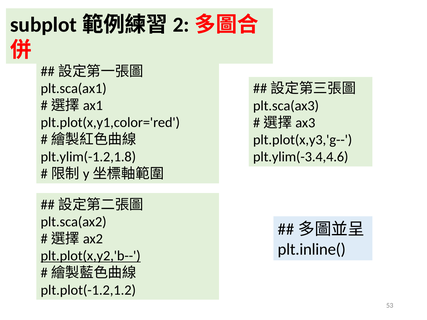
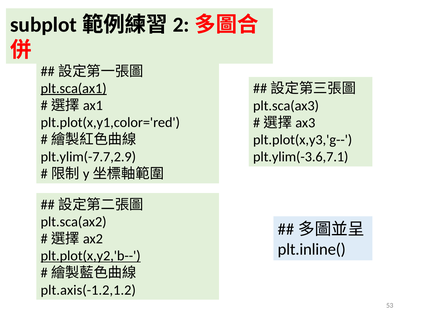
plt.sca(ax1 underline: none -> present (74, 88)
plt.ylim(-1.2,1.8: plt.ylim(-1.2,1.8 -> plt.ylim(-7.7,2.9 (88, 157)
plt.ylim(-3.4,4.6: plt.ylim(-3.4,4.6 -> plt.ylim(-3.6,7.1 (301, 157)
plt.plot(-1.2,1.2: plt.plot(-1.2,1.2 -> plt.axis(-1.2,1.2 (88, 290)
